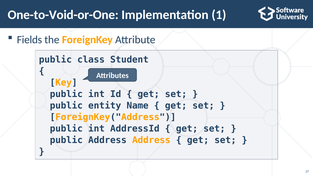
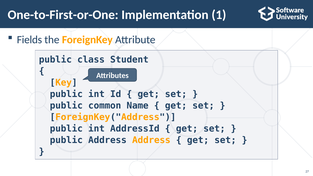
One-to-Void-or-One: One-to-Void-or-One -> One-to-First-or-One (63, 15)
entity: entity -> common (105, 106)
